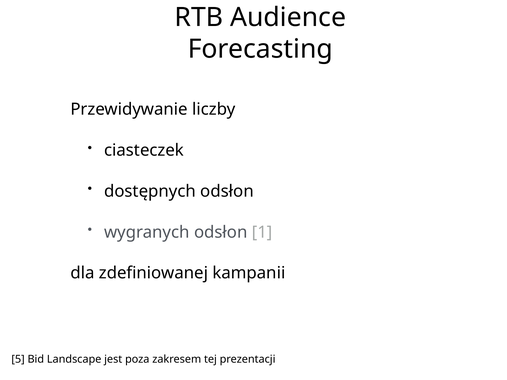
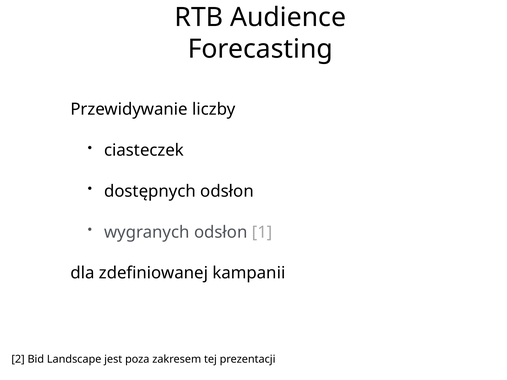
5: 5 -> 2 (18, 359)
